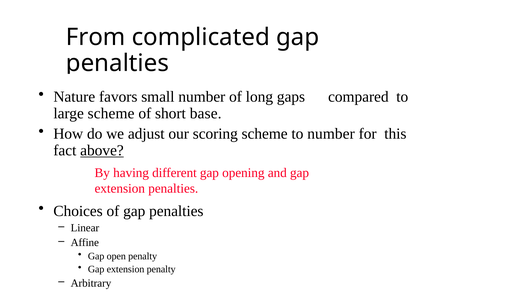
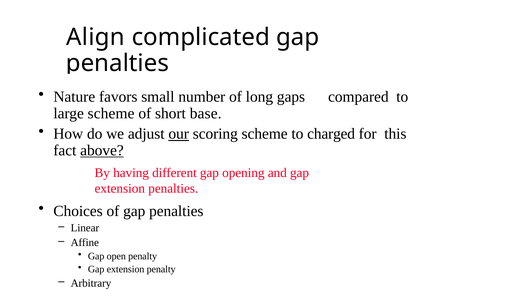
From: From -> Align (96, 37)
our underline: none -> present (179, 134)
to number: number -> charged (331, 134)
